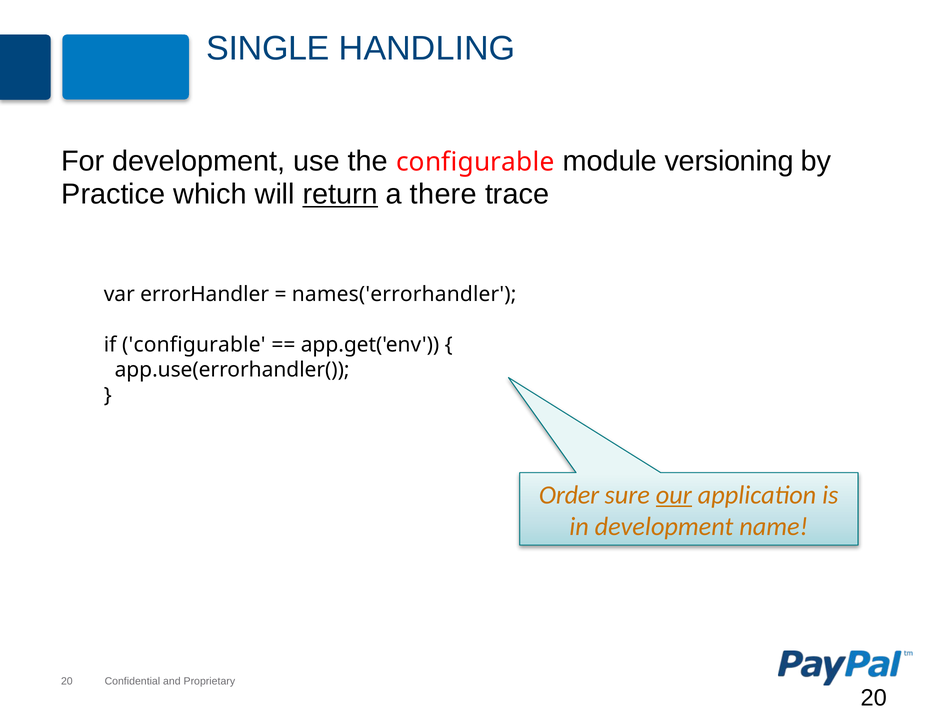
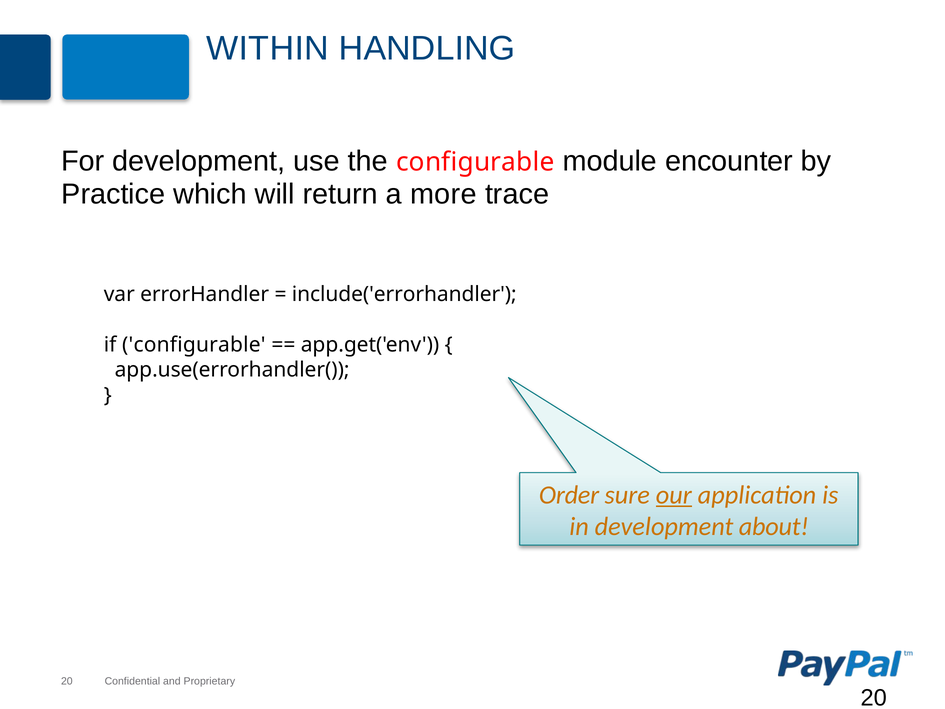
SINGLE: SINGLE -> WITHIN (268, 48)
versioning: versioning -> encounter (729, 161)
return underline: present -> none (340, 194)
there: there -> more (443, 194)
names('errorhandler: names('errorhandler -> include('errorhandler (404, 294)
name: name -> about (774, 526)
